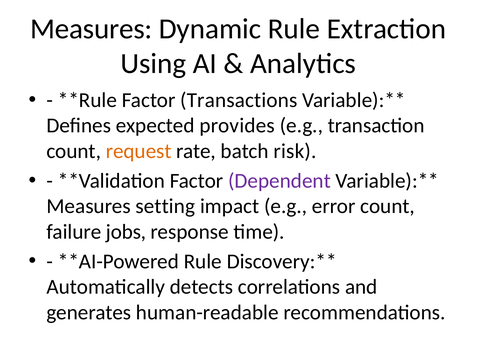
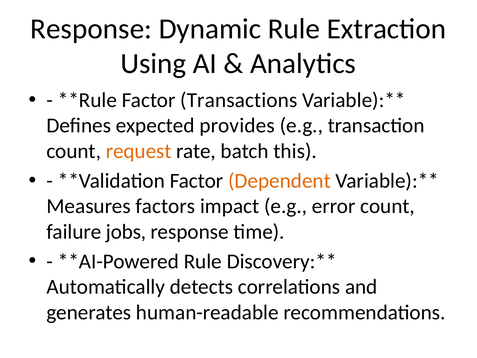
Measures: Measures -> Response (91, 29)
risk: risk -> this (295, 151)
Dependent colour: purple -> orange (280, 181)
setting: setting -> factors (165, 206)
